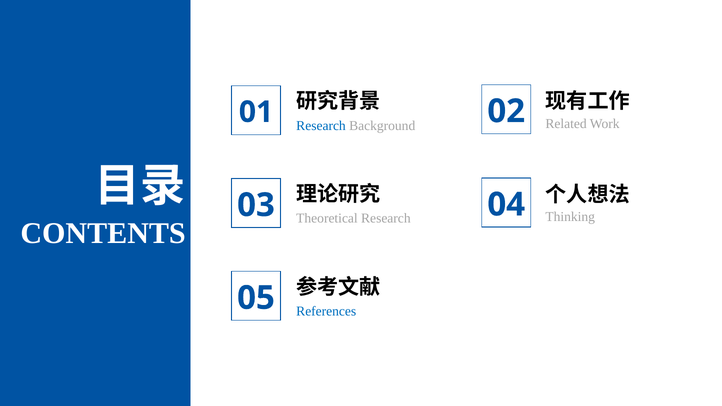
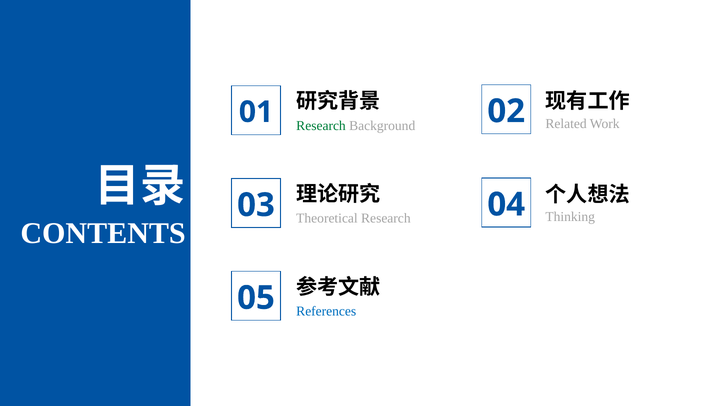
Research colour: blue -> green (321, 126)
